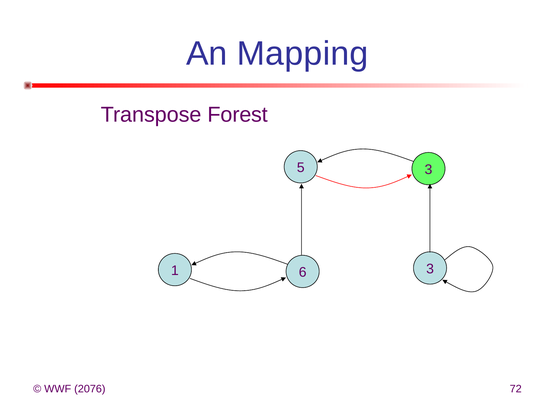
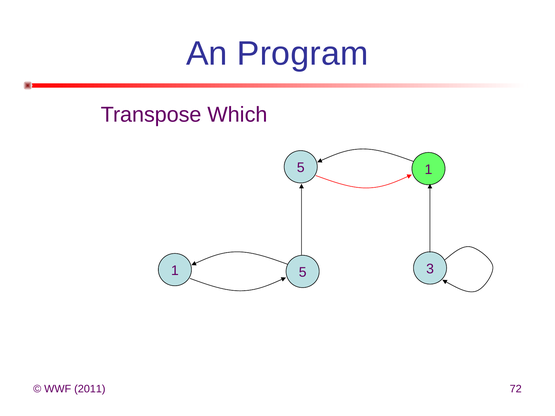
Mapping: Mapping -> Program (303, 54)
Forest: Forest -> Which (238, 115)
5 3: 3 -> 1 (428, 170)
1 6: 6 -> 5 (303, 273)
2076: 2076 -> 2011 (90, 389)
